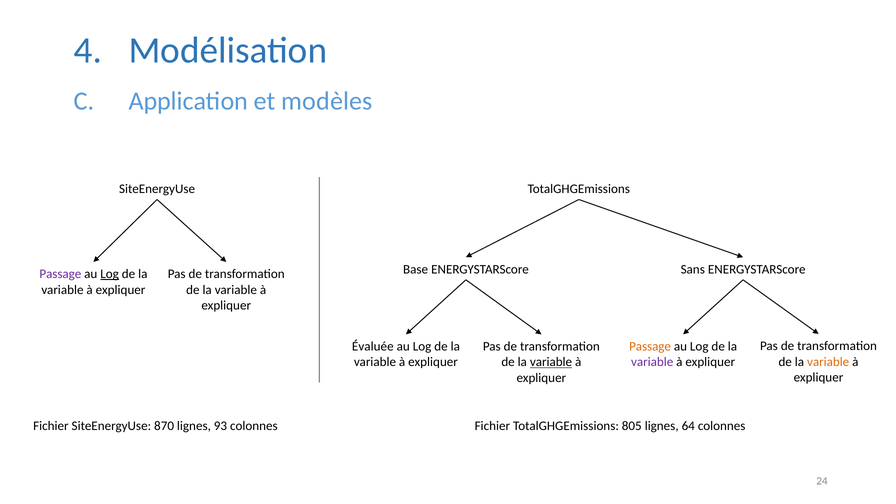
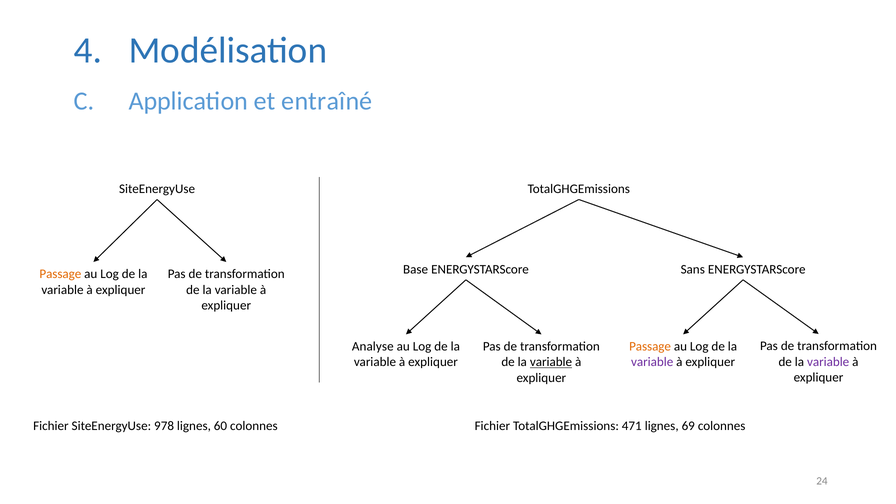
modèles: modèles -> entraîné (327, 101)
Passage colour: purple -> orange (60, 274)
Log underline: present -> none (110, 274)
Évaluée: Évaluée -> Analyse (373, 346)
variable colour: orange -> purple (828, 362)
870: 870 -> 978 (164, 426)
93: 93 -> 60 (220, 426)
805: 805 -> 471 (632, 426)
64: 64 -> 69 (688, 426)
